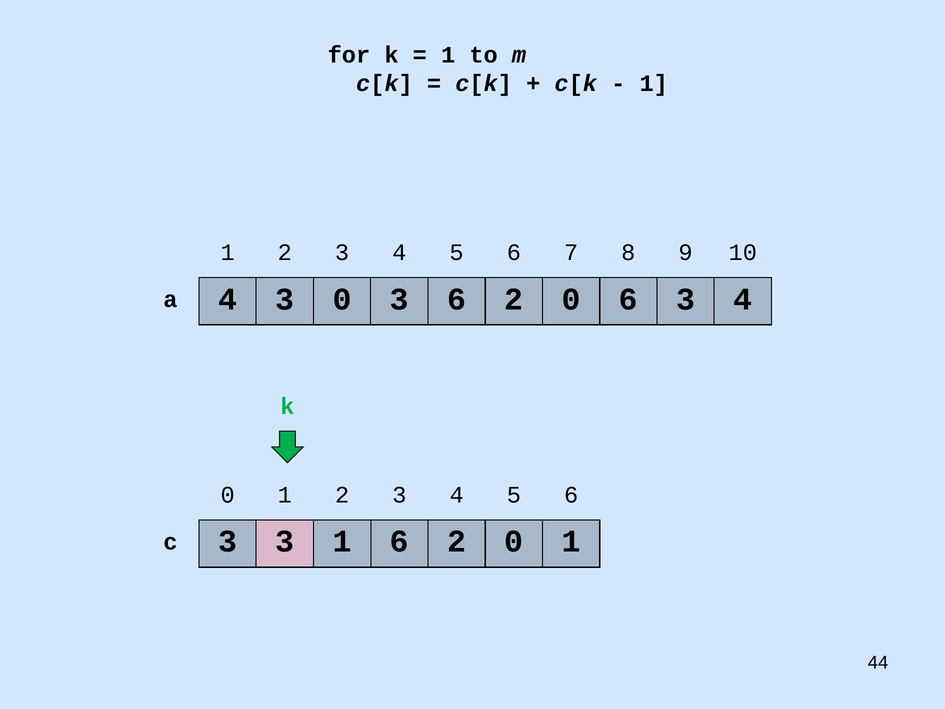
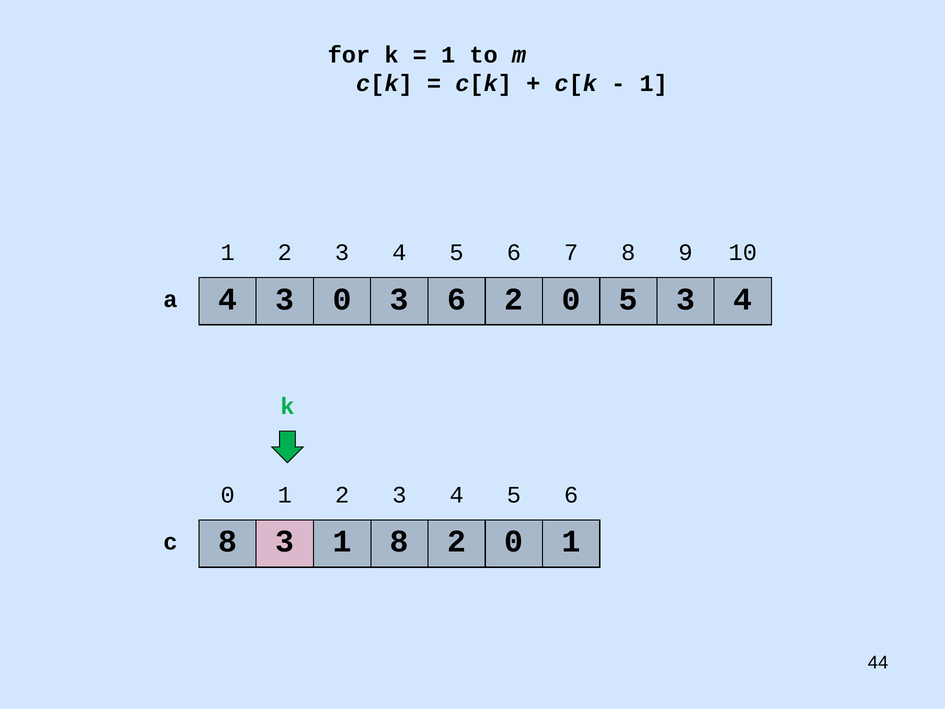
0 6: 6 -> 5 (628, 299)
c 3: 3 -> 8 (228, 541)
1 6: 6 -> 8 (399, 541)
